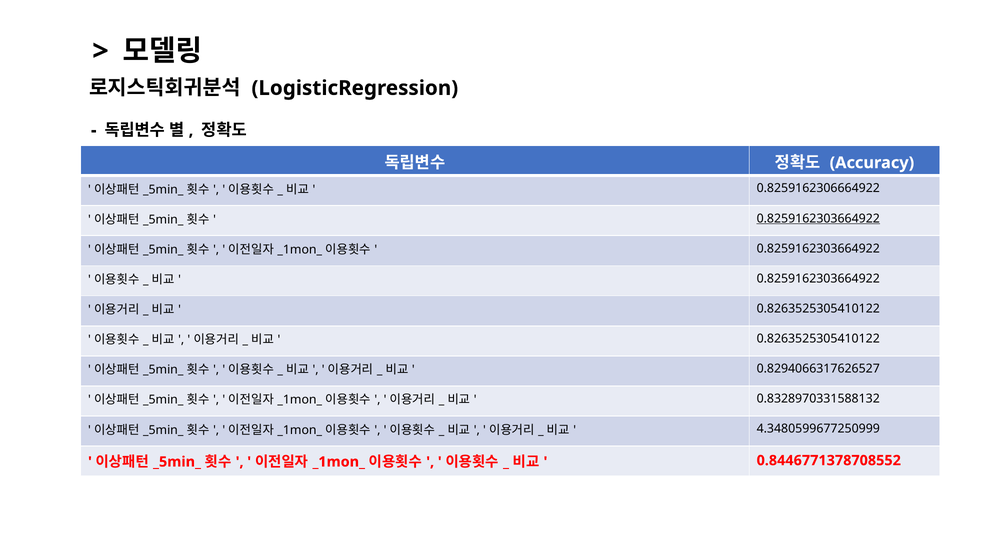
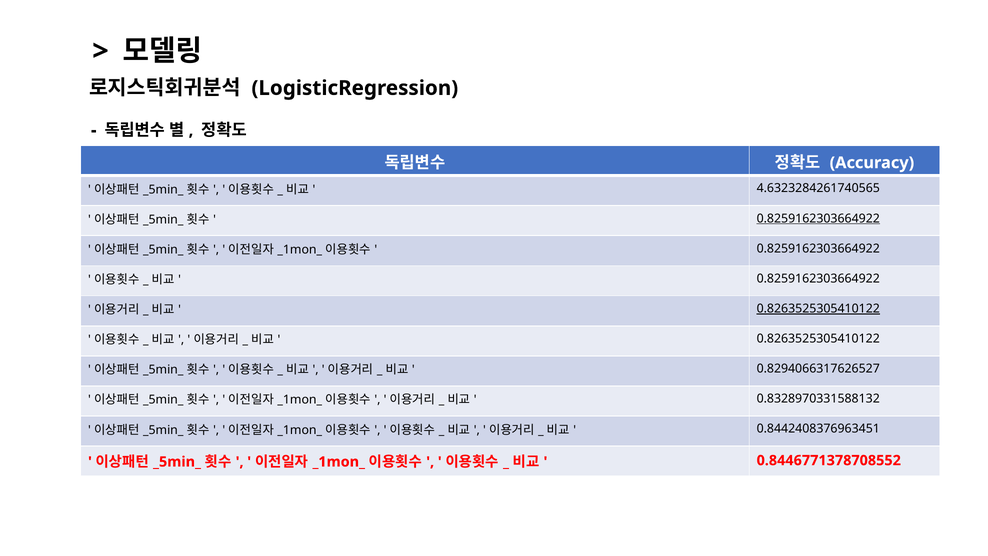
0.8259162306664922: 0.8259162306664922 -> 4.6323284261740565 (818, 188)
0.8263525305410122 underline: none -> present (818, 308)
4.3480599677250999: 4.3480599677250999 -> 0.8442408376963451 (818, 429)
